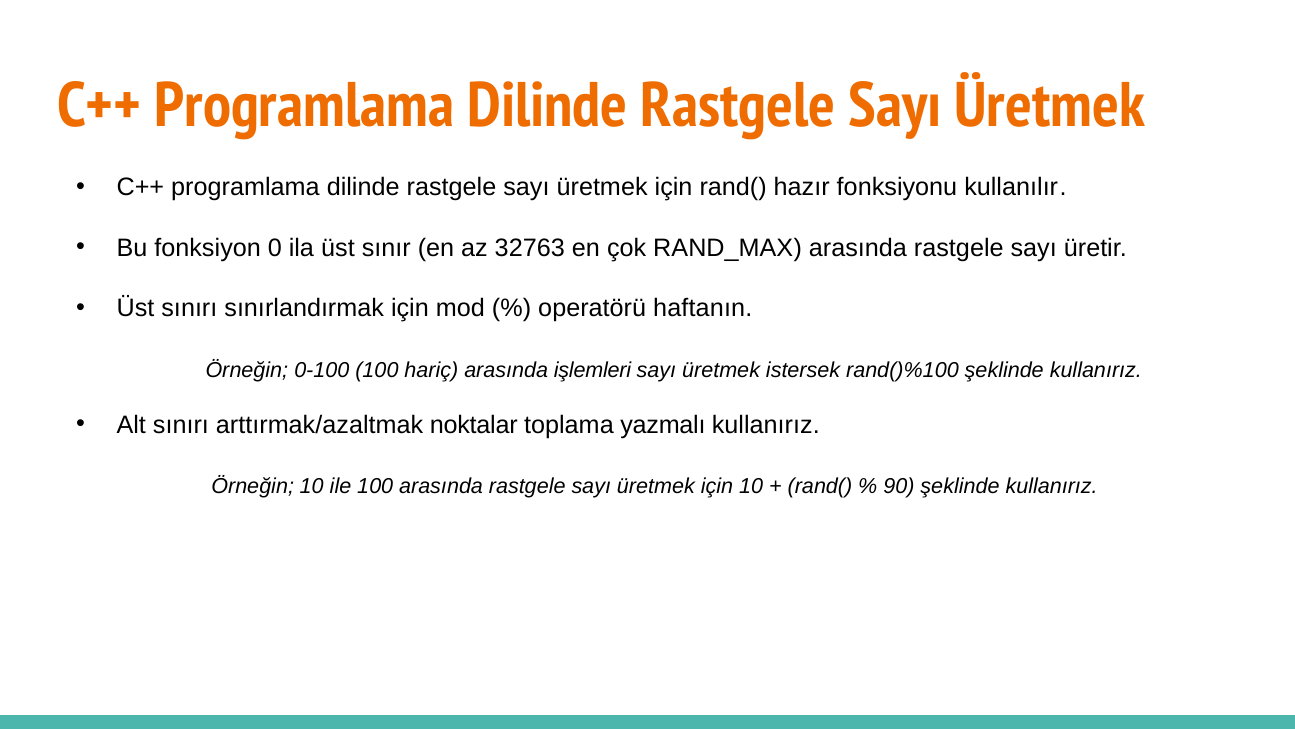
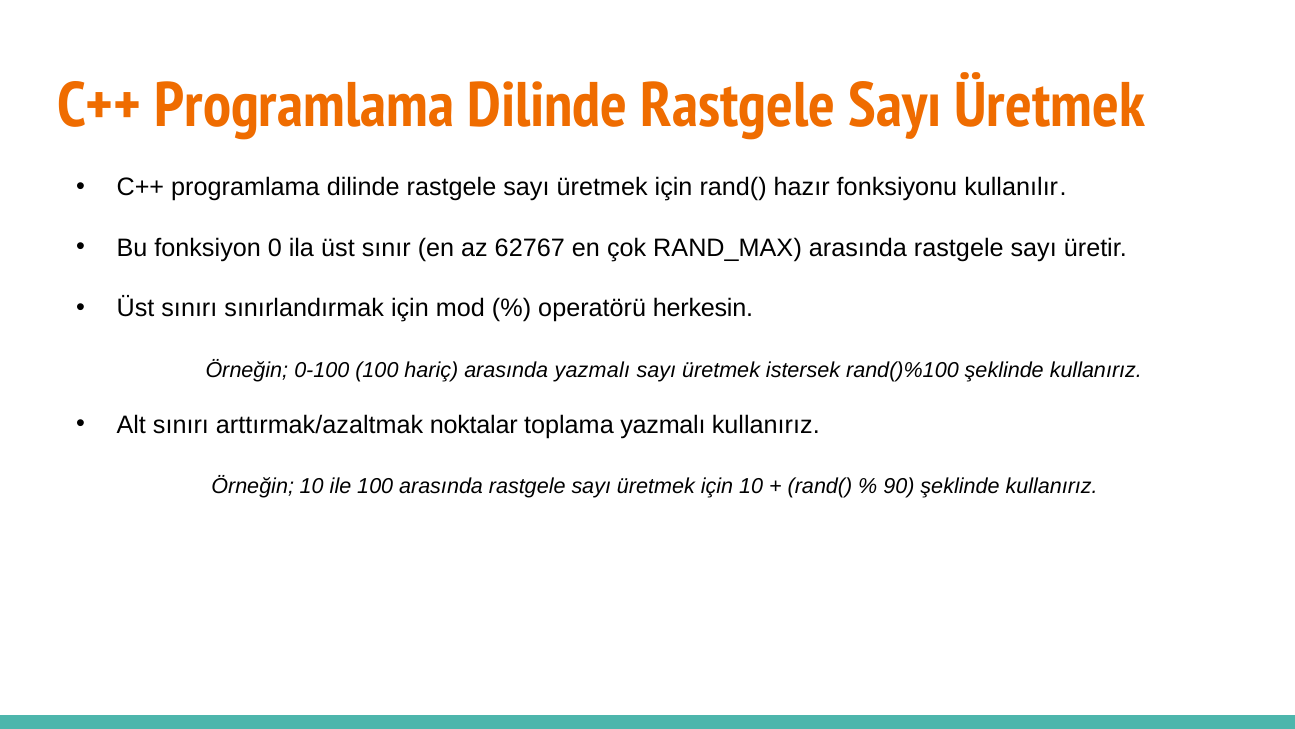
32763: 32763 -> 62767 (530, 248)
haftanın: haftanın -> herkesin (703, 308)
arasında işlemleri: işlemleri -> yazmalı (592, 370)
